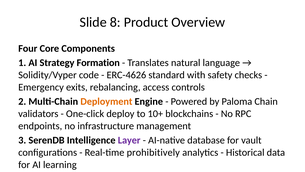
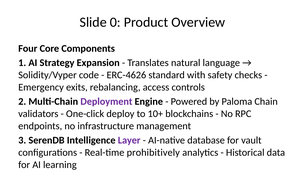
8: 8 -> 0 (115, 22)
Formation: Formation -> Expansion (98, 63)
Deployment colour: orange -> purple (106, 101)
